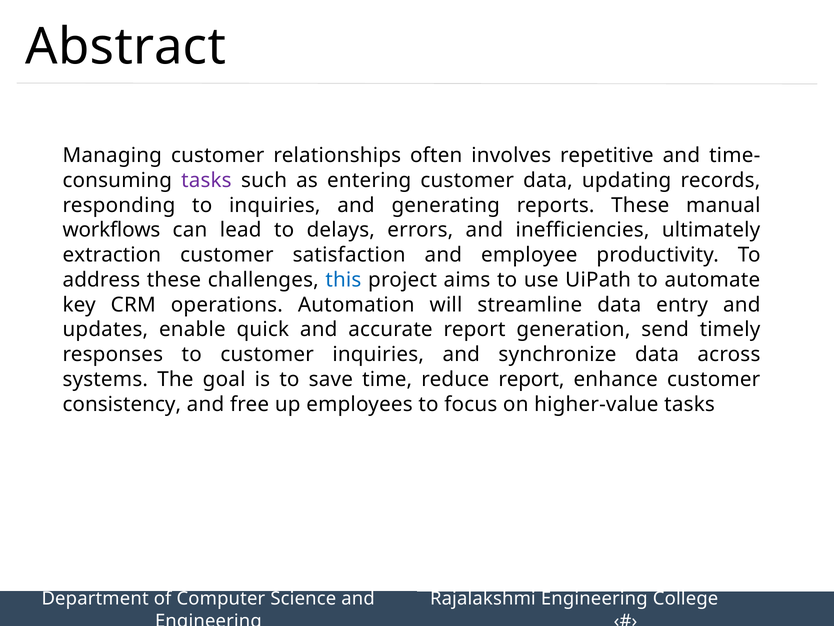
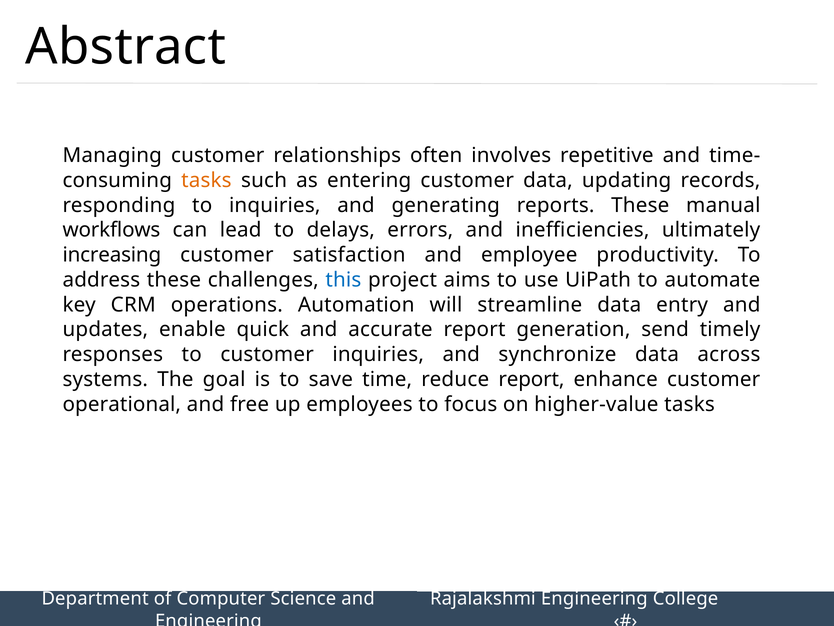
tasks colour: purple -> orange (206, 180)
extraction: extraction -> increasing (112, 255)
consistency: consistency -> operational (122, 404)
